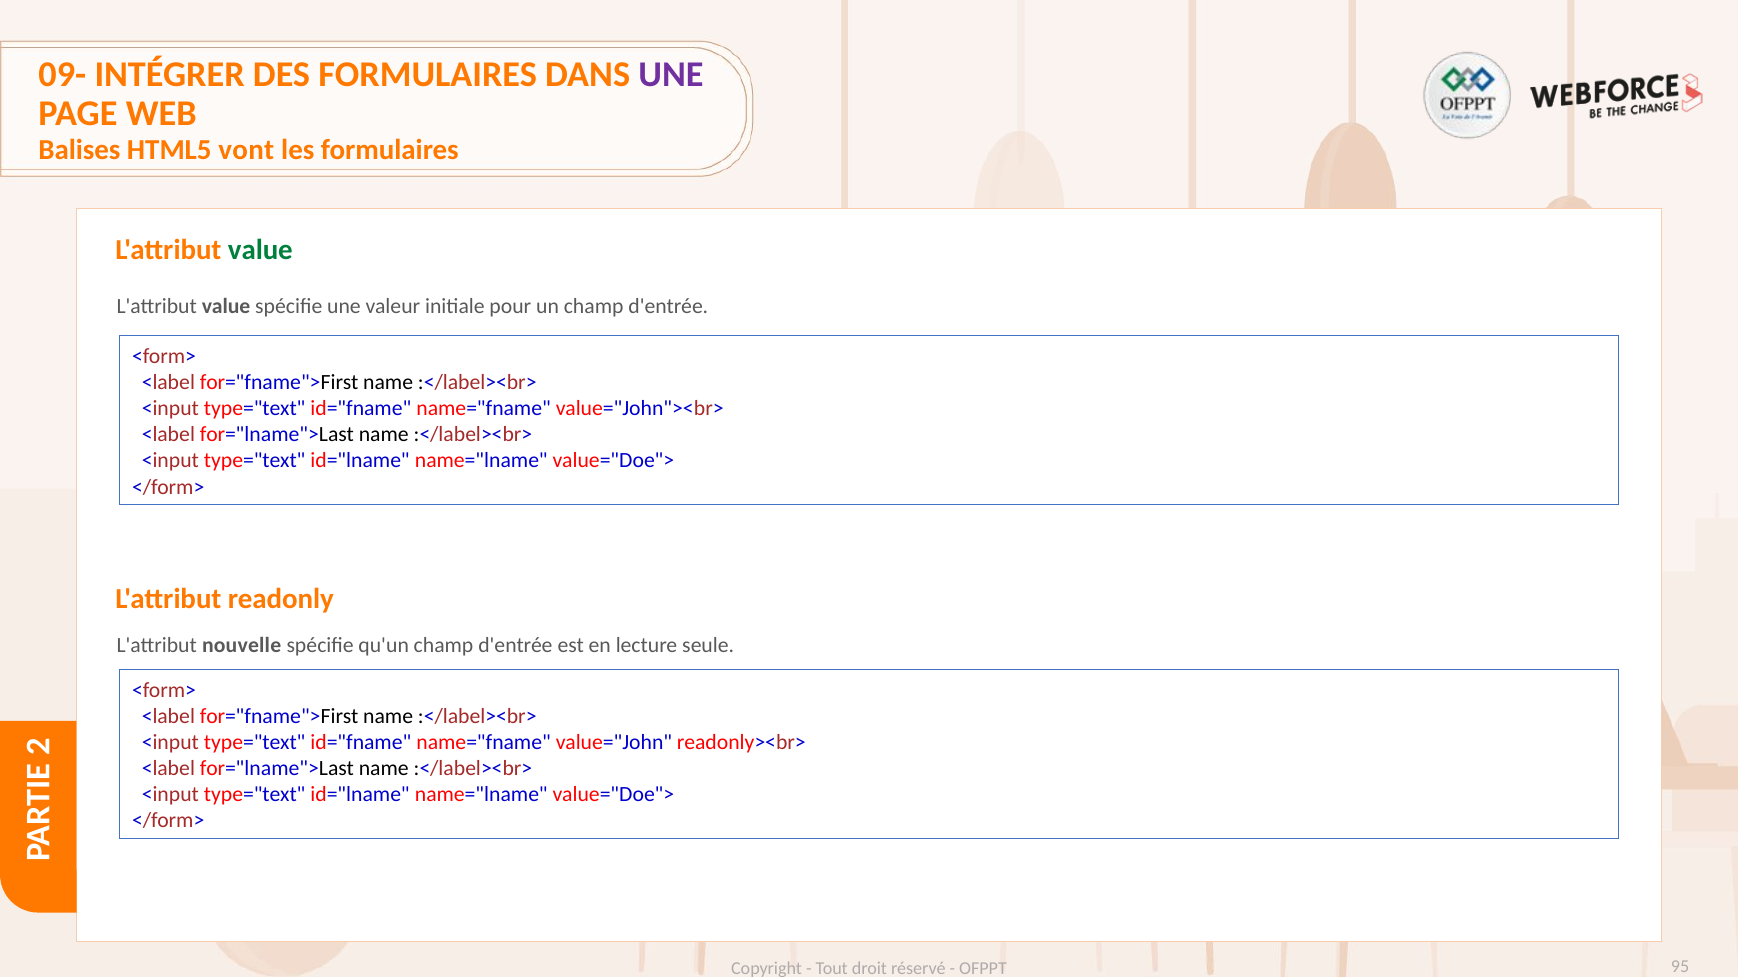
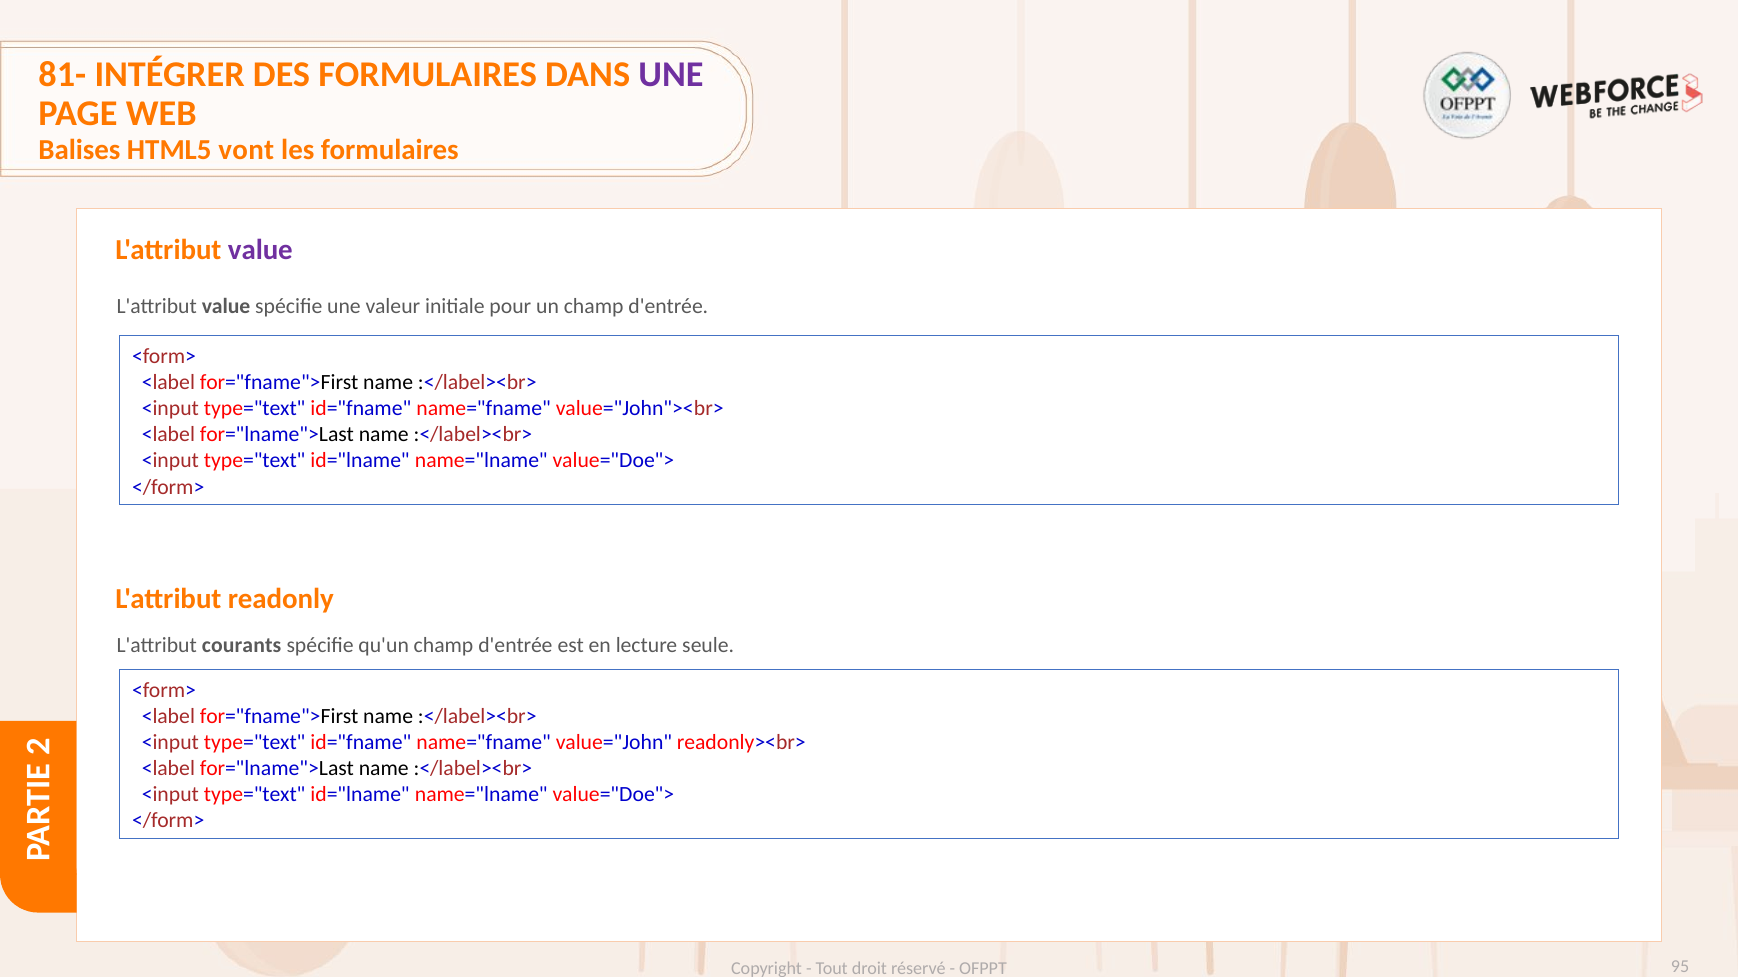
09-: 09- -> 81- (62, 74)
value colour: green -> purple (260, 250)
nouvelle: nouvelle -> courants (242, 646)
